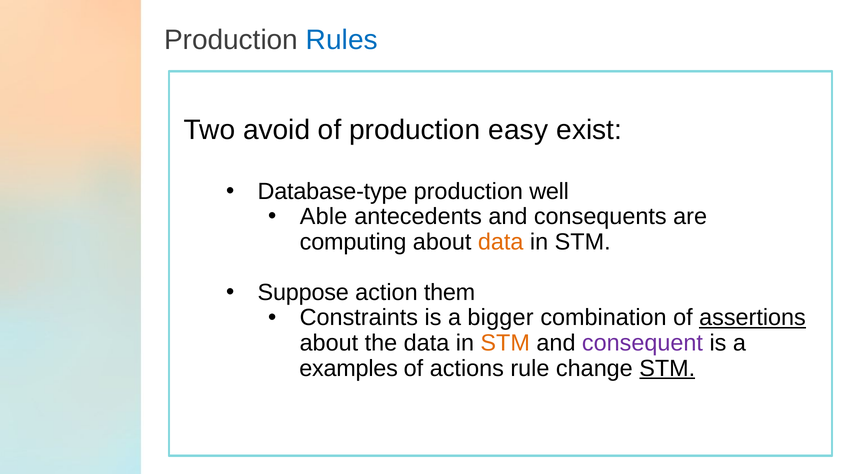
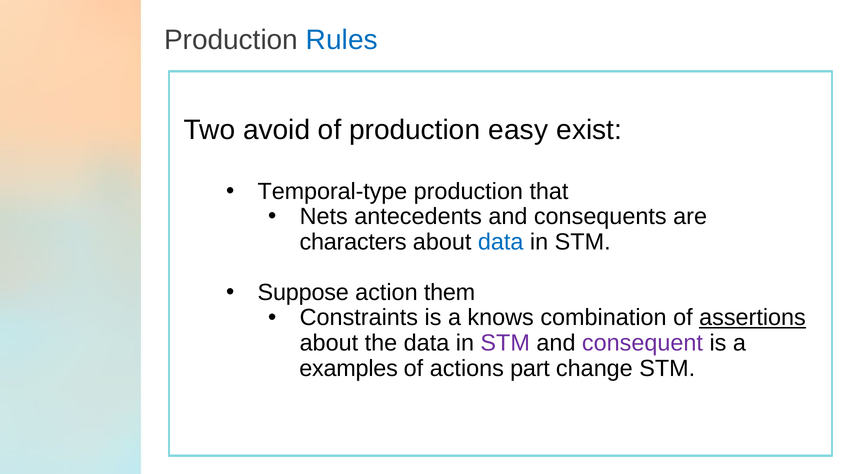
Database-type: Database-type -> Temporal-type (332, 191)
well: well -> that (549, 191)
Able: Able -> Nets (324, 216)
computing: computing -> characters (353, 242)
data colour: orange -> blue (501, 242)
bigger: bigger -> knows (501, 318)
STM colour: orange -> purple (505, 343)
rule: rule -> part (530, 368)
STM underline: present -> none (667, 368)
